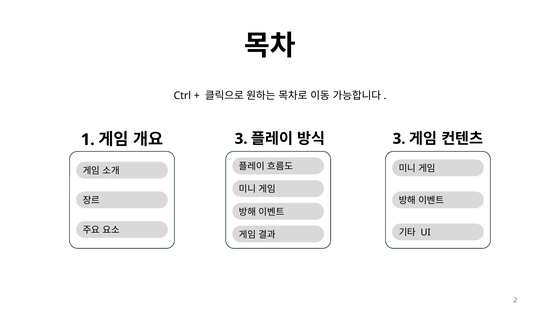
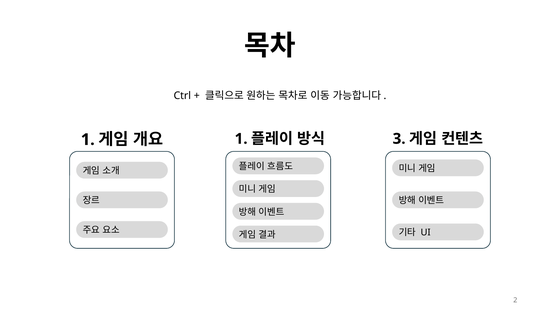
3: 3 -> 1 (241, 139)
